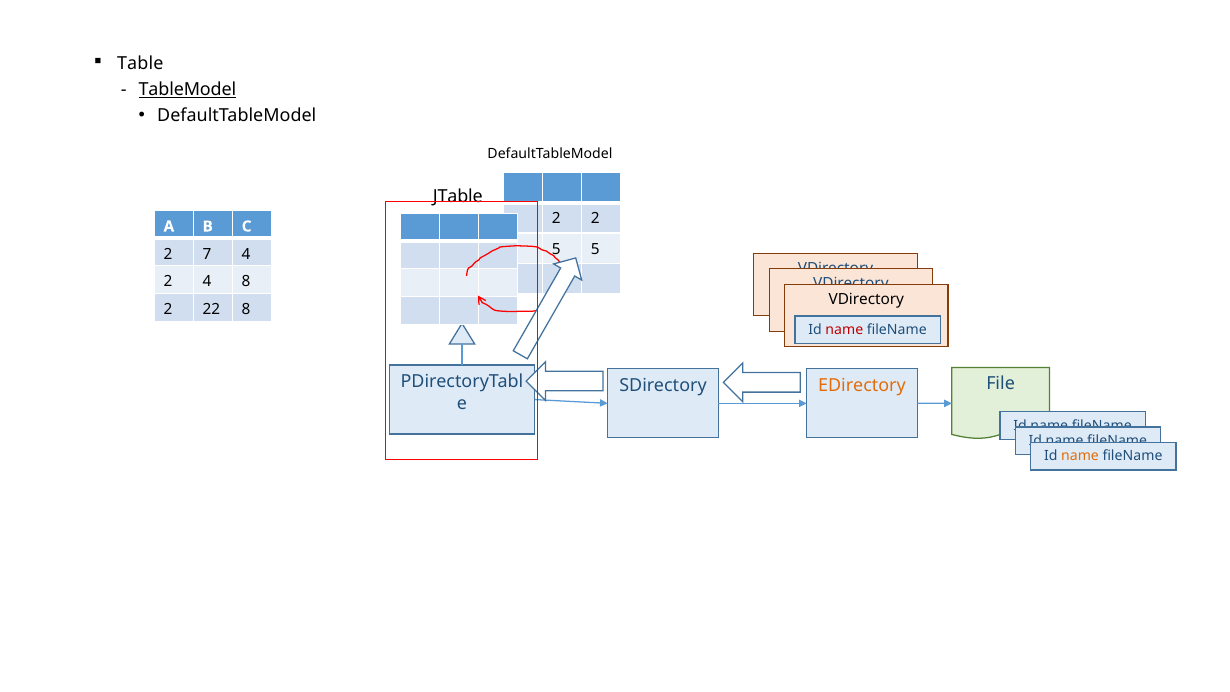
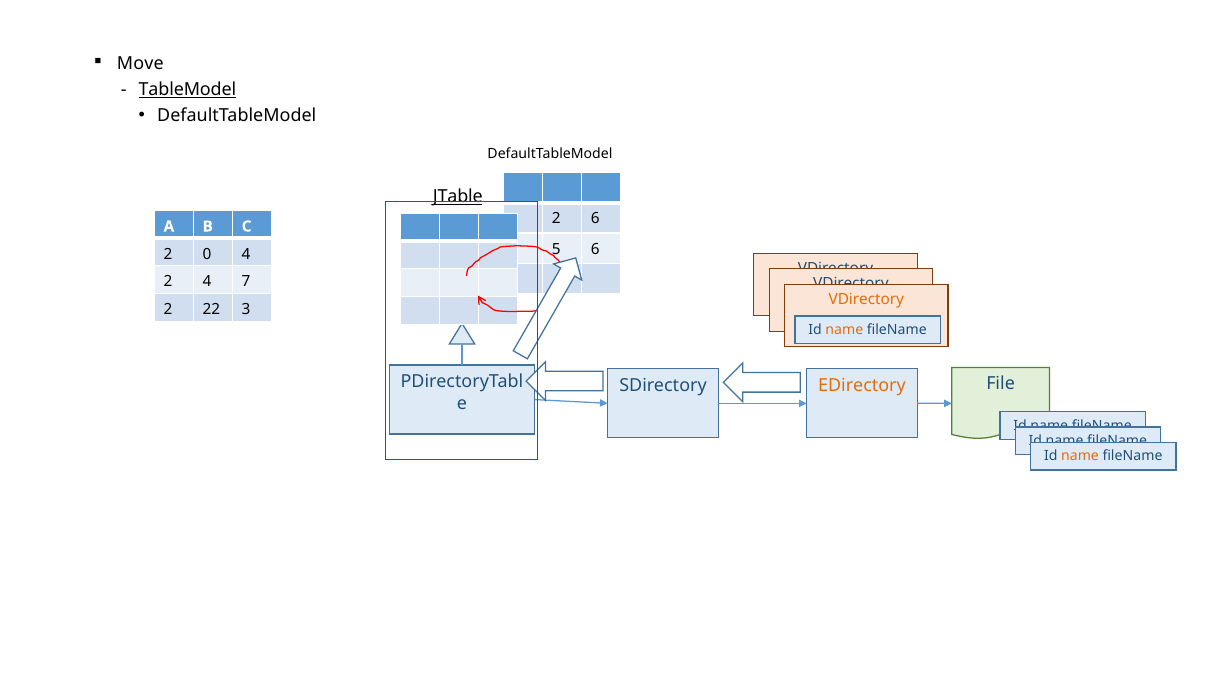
Table: Table -> Move (140, 64)
JTable underline: none -> present (458, 197)
2 2: 2 -> 6 (595, 219)
5: 5 -> 6 (595, 249)
7: 7 -> 0 (207, 254)
4 8: 8 -> 7 (246, 282)
VDirectory colour: black -> orange (866, 299)
22 8: 8 -> 3 (246, 310)
name colour: red -> orange (844, 330)
